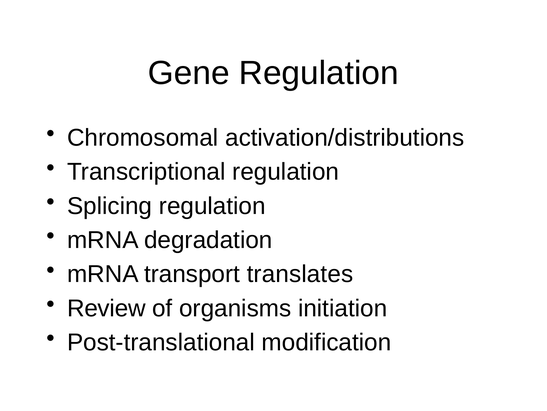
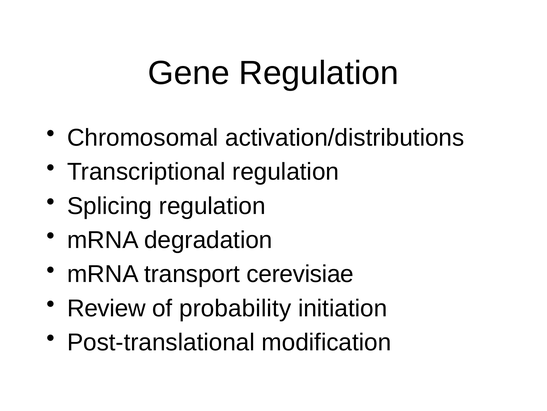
translates: translates -> cerevisiae (300, 274)
organisms: organisms -> probability (235, 308)
